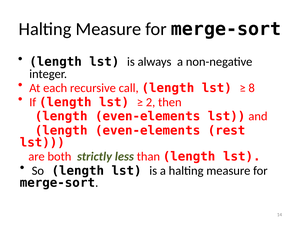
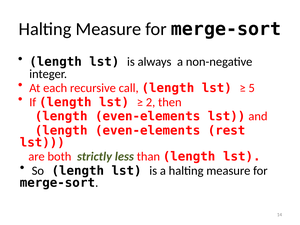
8: 8 -> 5 (252, 88)
